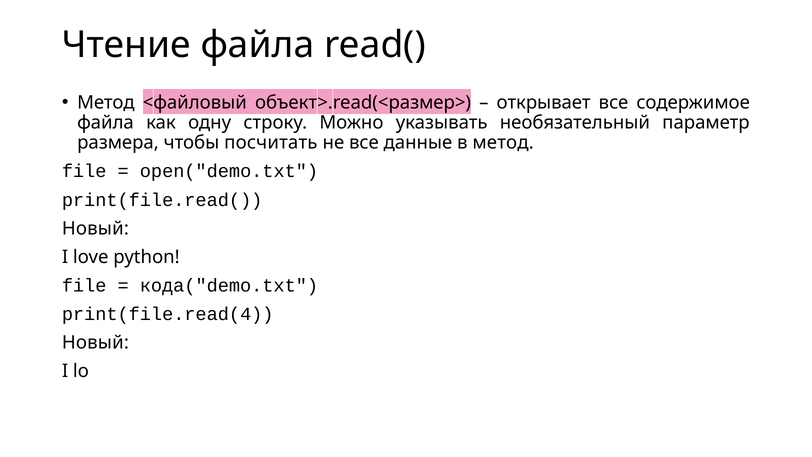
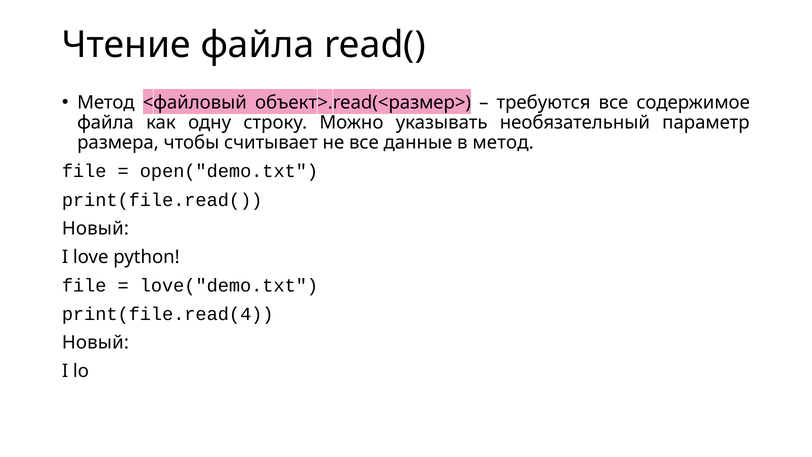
открывает: открывает -> требуются (544, 102)
посчитать: посчитать -> считывает (271, 143)
кода("demo.txt: кода("demo.txt -> love("demo.txt (229, 285)
